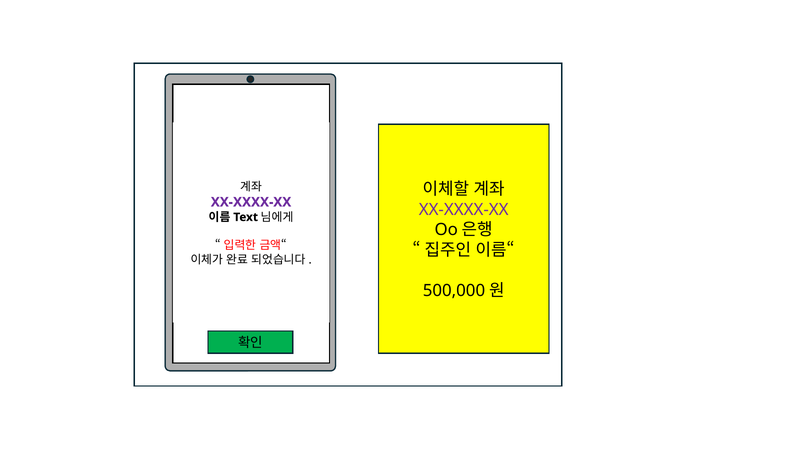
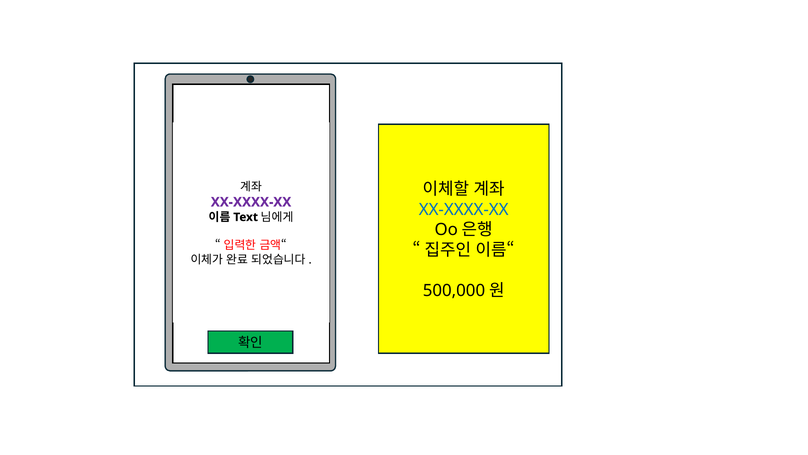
XX-XXXX-XX colour: purple -> blue (464, 209)
